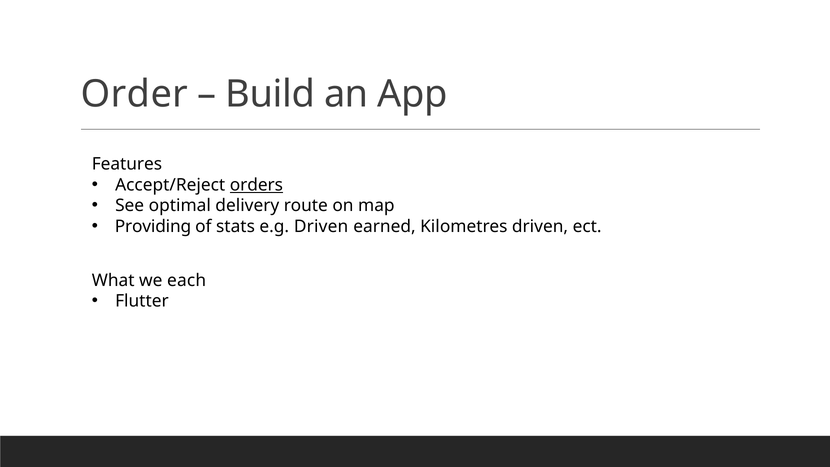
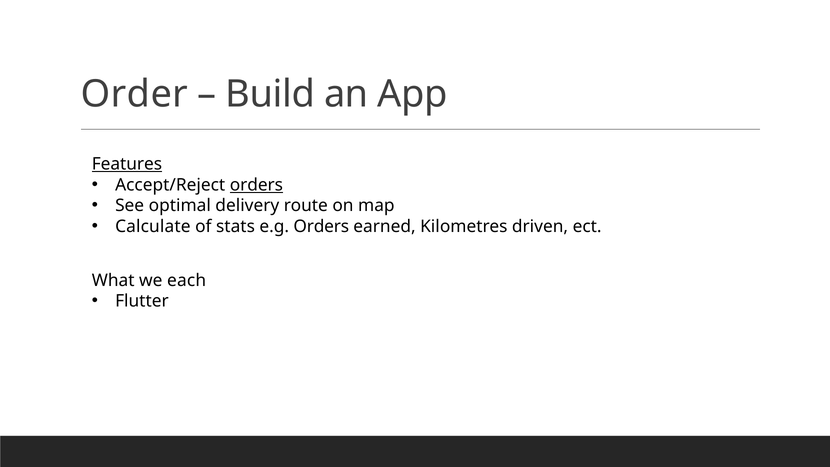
Features underline: none -> present (127, 164)
Providing: Providing -> Calculate (153, 226)
e.g Driven: Driven -> Orders (321, 226)
